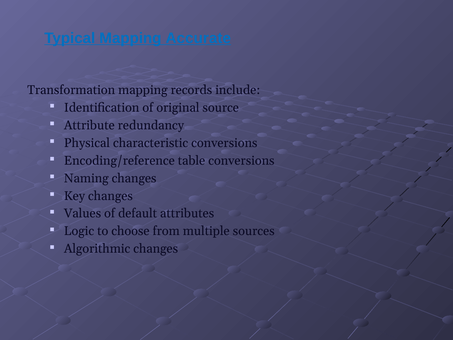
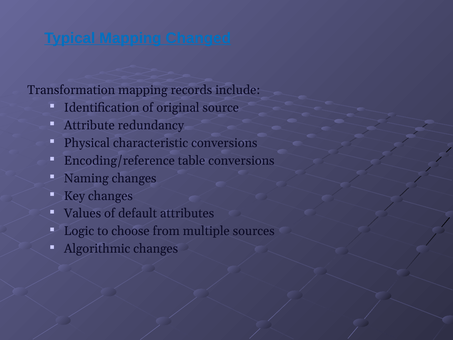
Accurate: Accurate -> Changed (198, 38)
